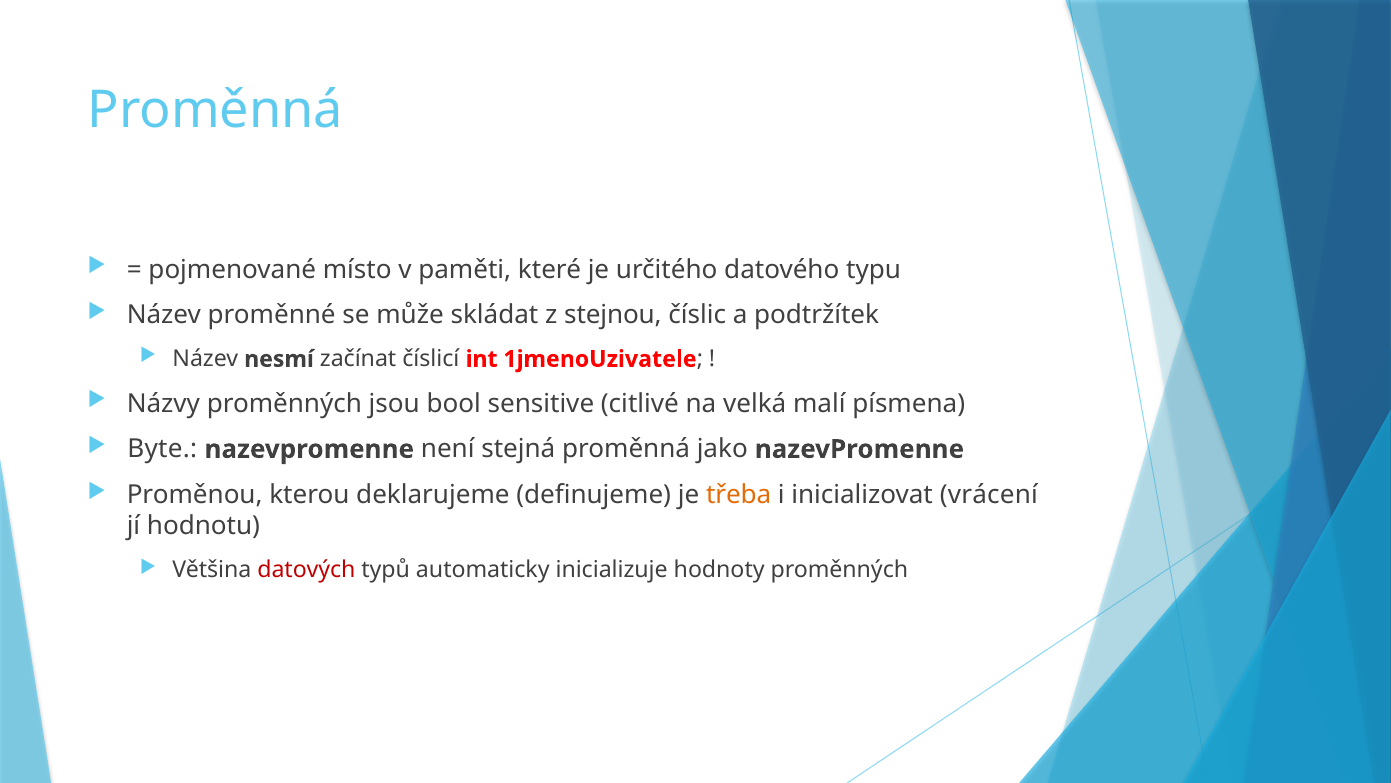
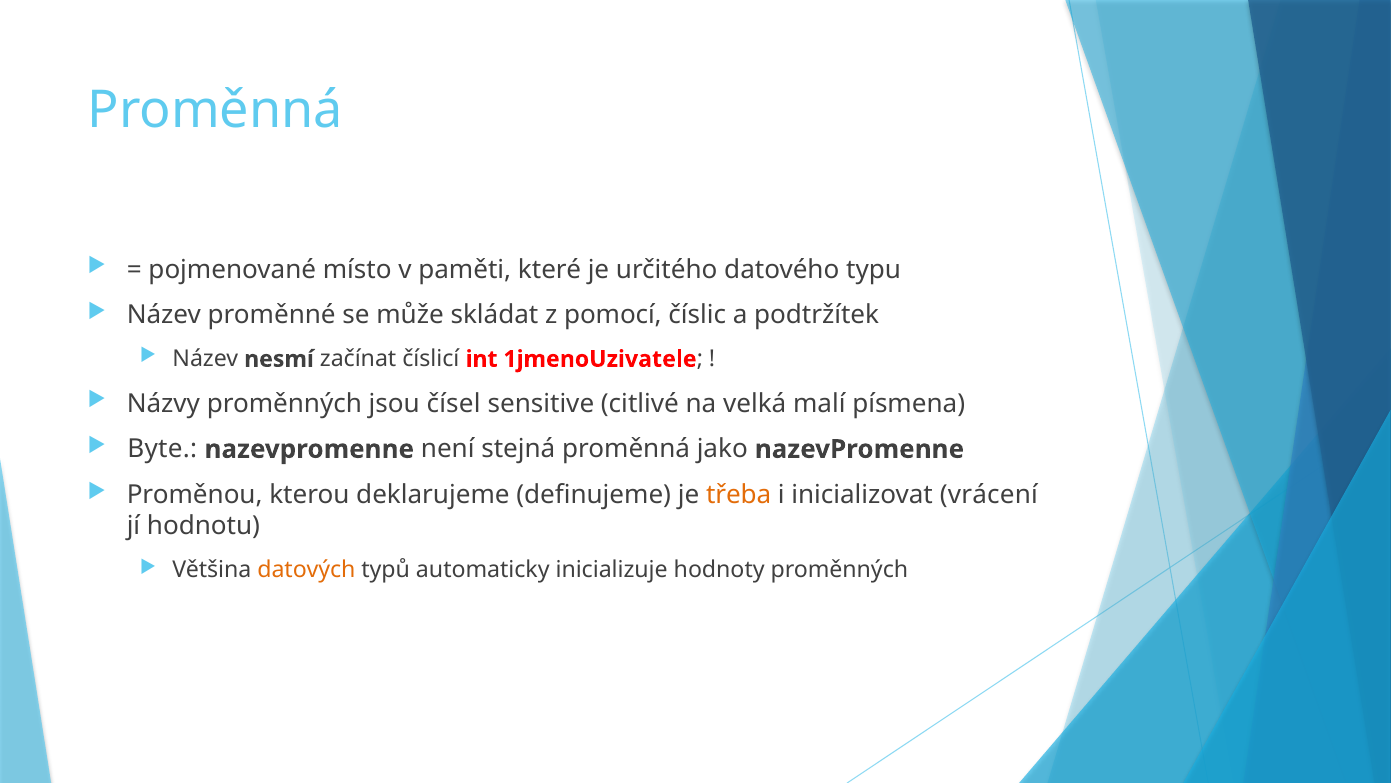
stejnou: stejnou -> pomocí (613, 315)
bool: bool -> čísel (454, 403)
datových colour: red -> orange (306, 570)
